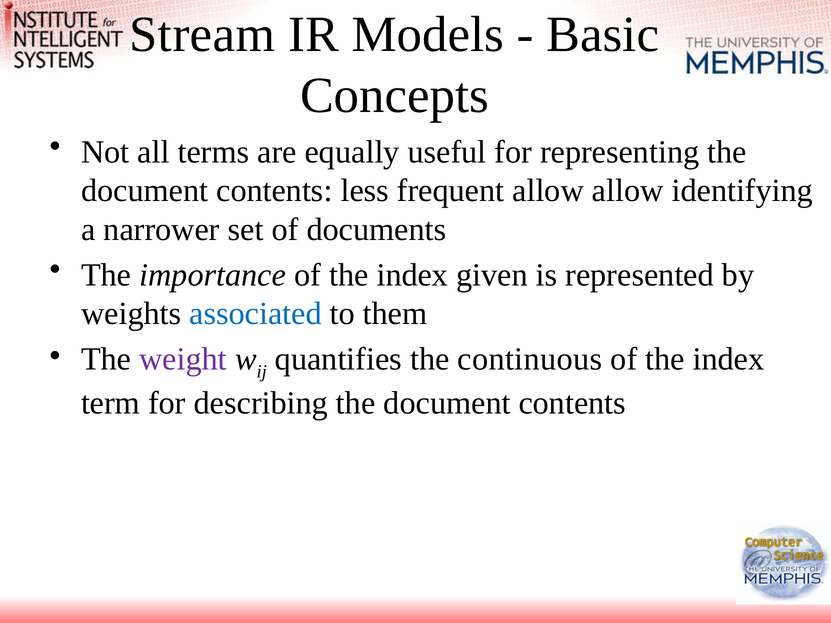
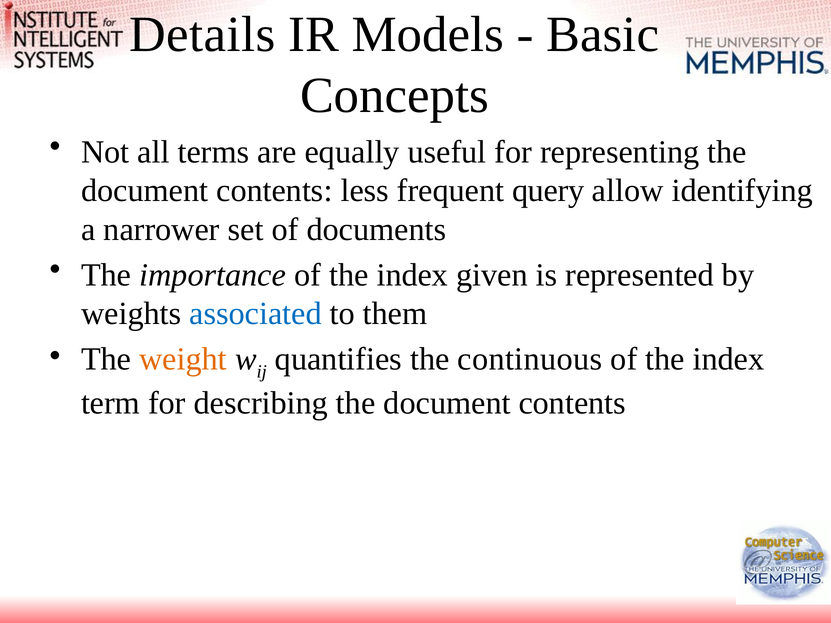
Stream: Stream -> Details (202, 35)
frequent allow: allow -> query (548, 191)
weight colour: purple -> orange (183, 359)
